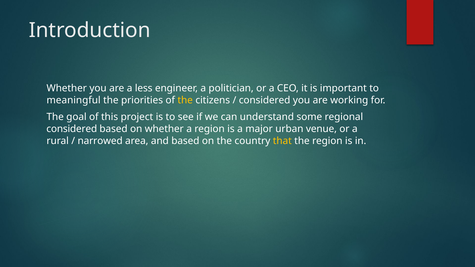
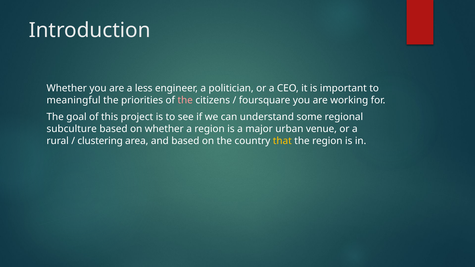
the colour: yellow -> pink (185, 100)
considered: considered -> foursquare (265, 100)
considered: considered -> subculture (72, 129)
narrowed: narrowed -> clustering (100, 141)
